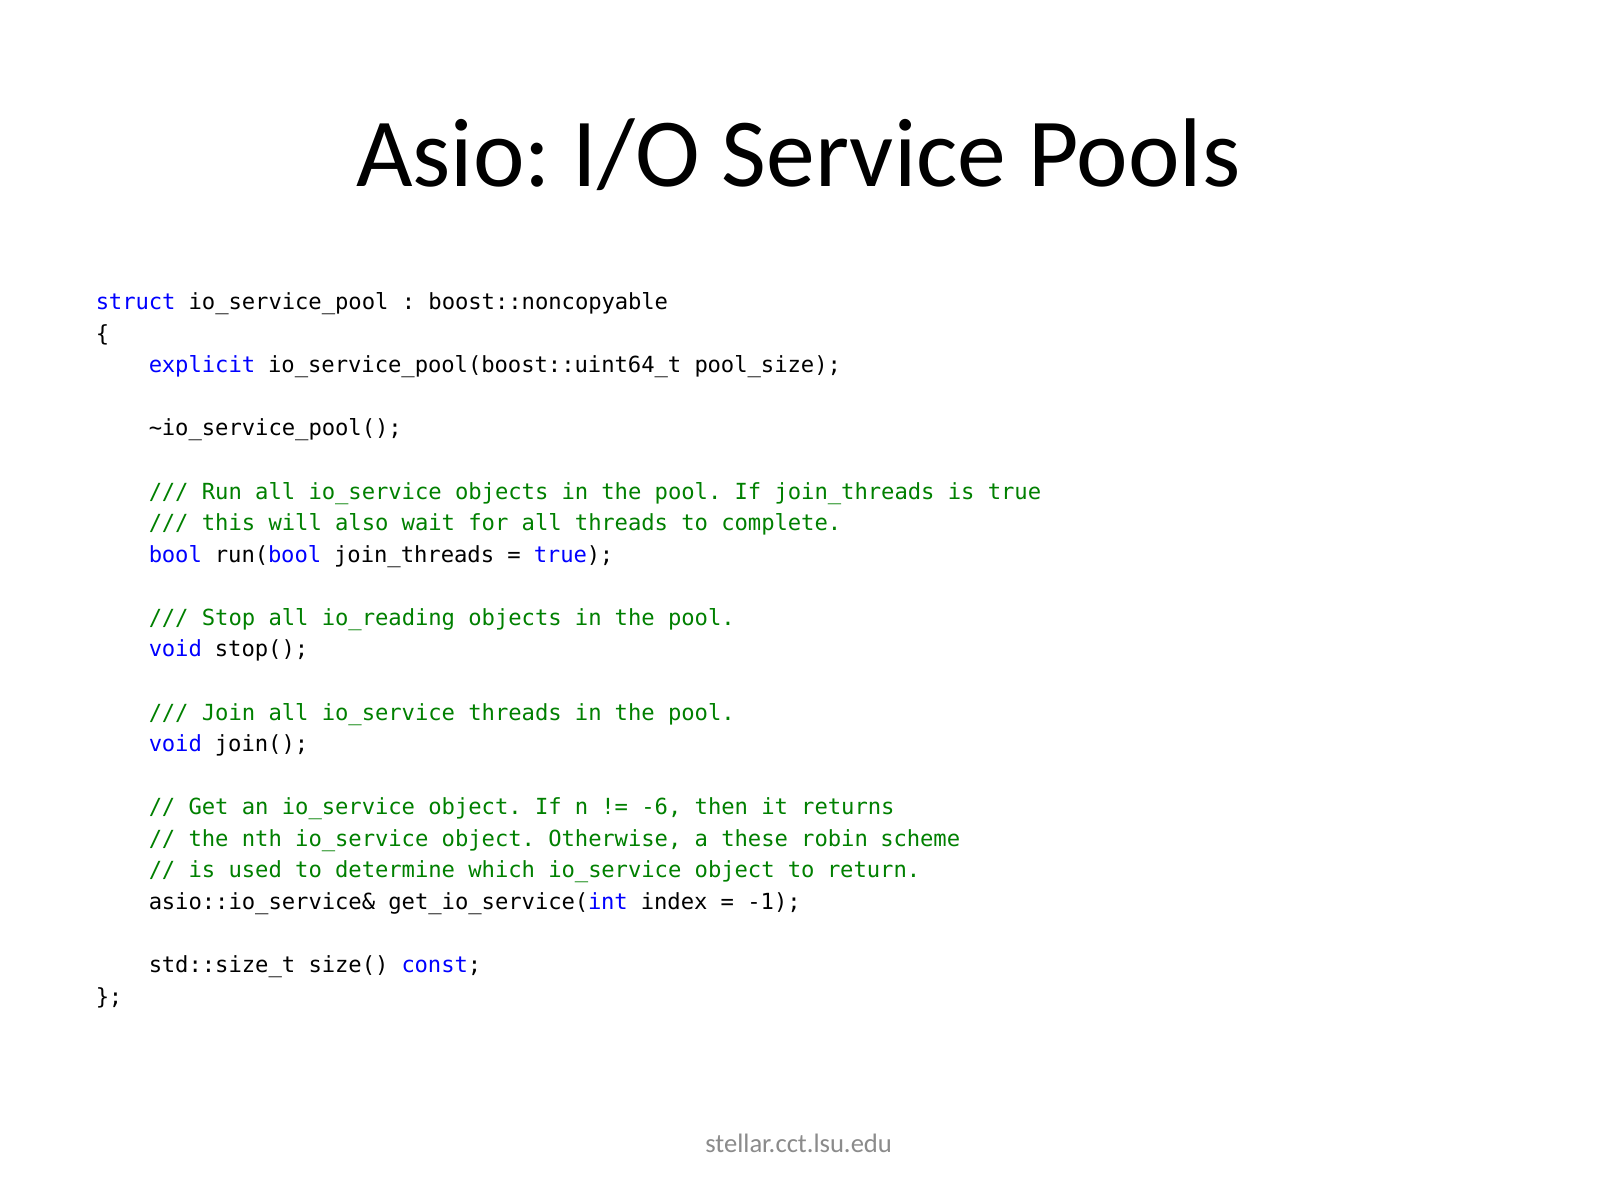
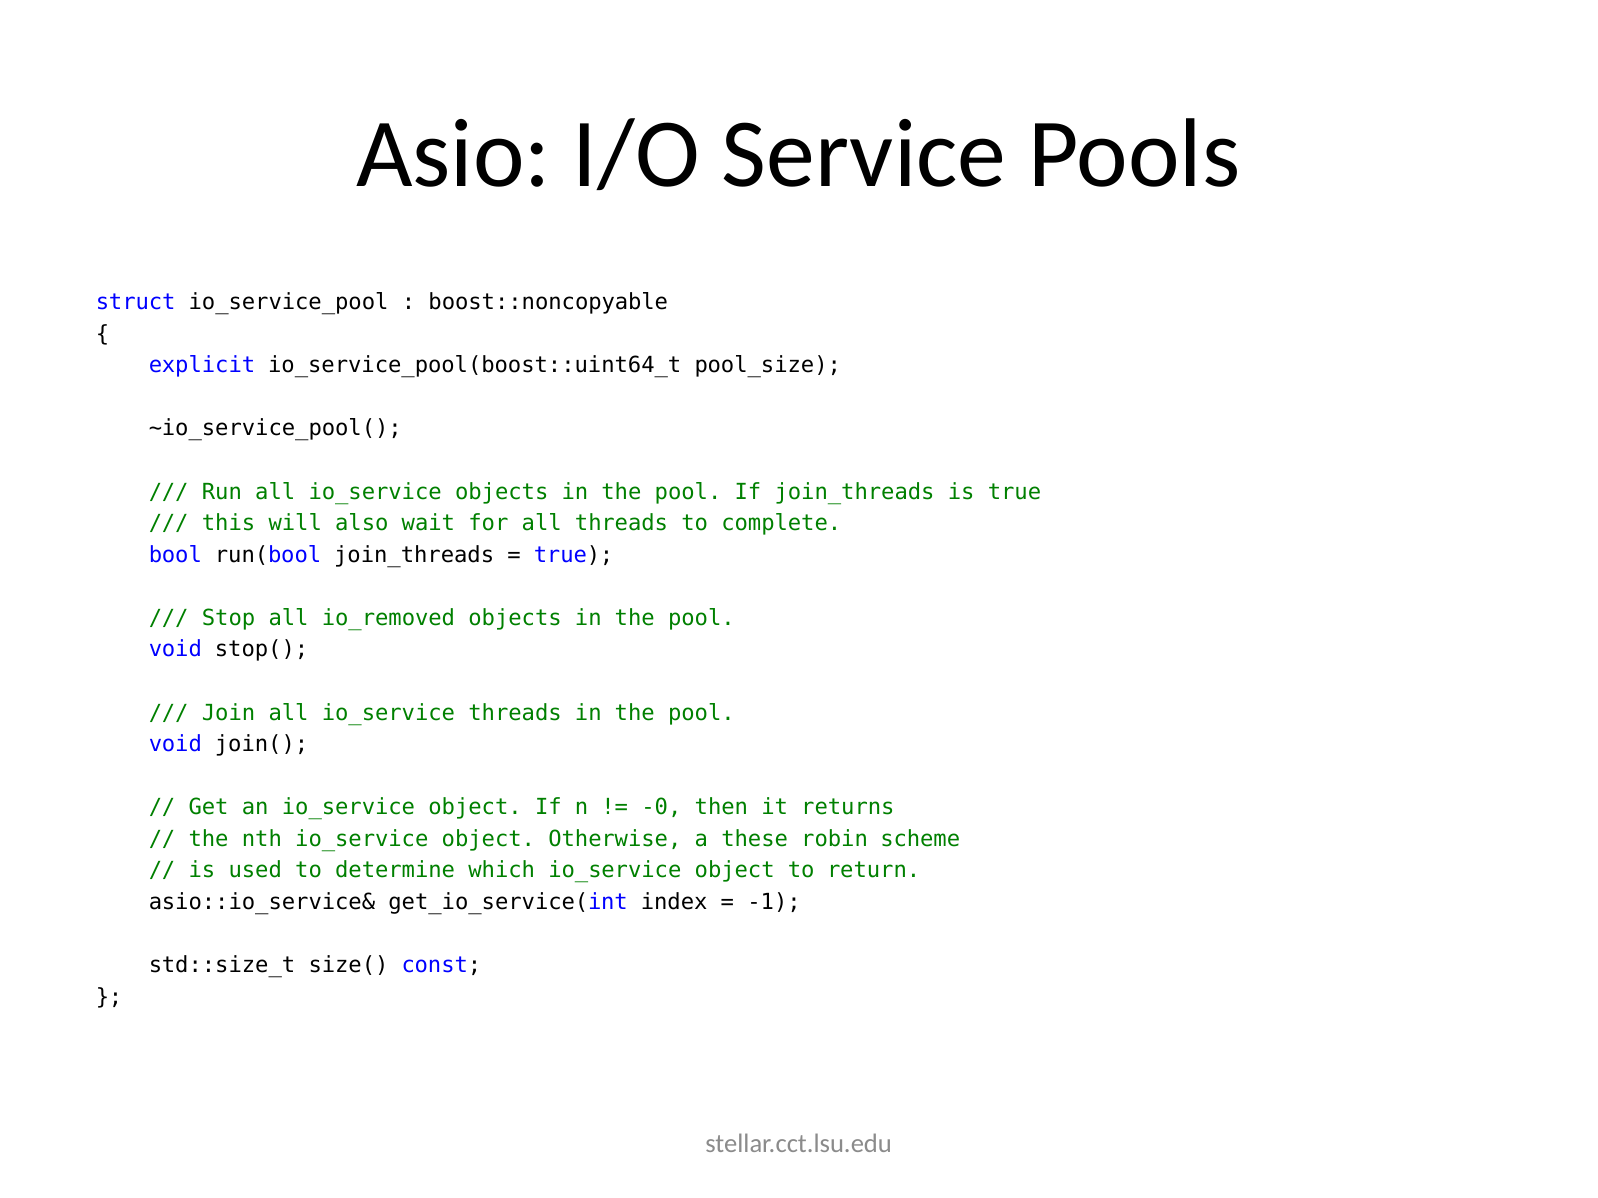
io_reading: io_reading -> io_removed (388, 618)
-6: -6 -> -0 (661, 808)
